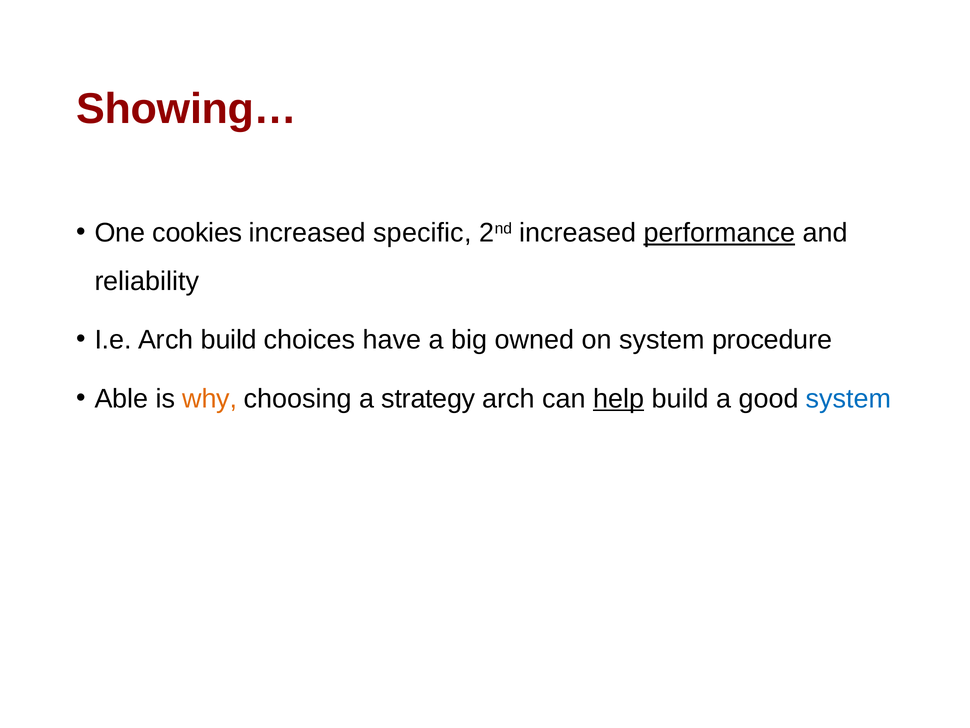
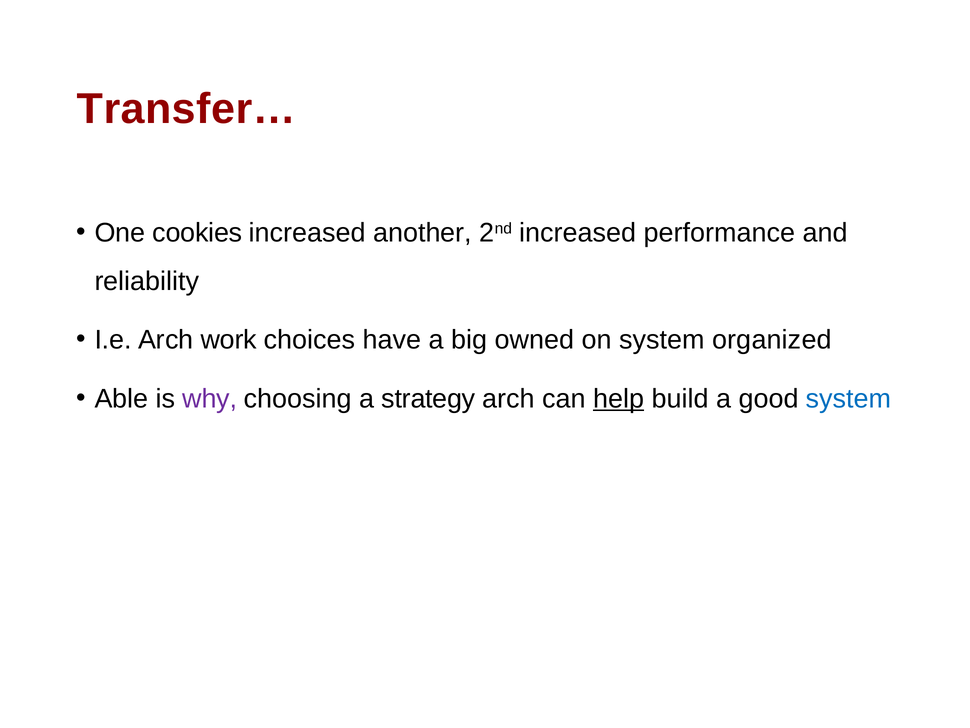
Showing…: Showing… -> Transfer… (186, 109)
specific: specific -> another (423, 233)
performance underline: present -> none (719, 233)
Arch build: build -> work (229, 340)
procedure: procedure -> organized (772, 340)
why colour: orange -> purple (210, 398)
